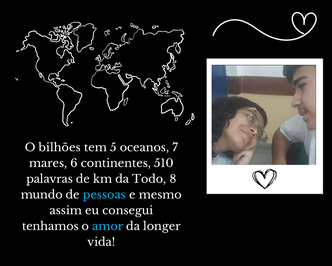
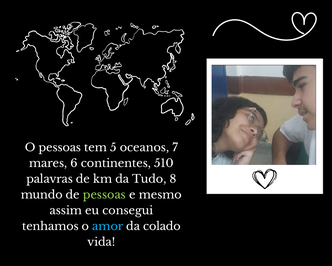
O bilhões: bilhões -> pessoas (60, 148)
Todo: Todo -> Tudo (149, 179)
pessoas colour: light blue -> light green (104, 195)
longer: longer -> colado (162, 226)
